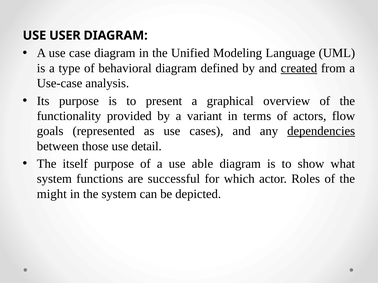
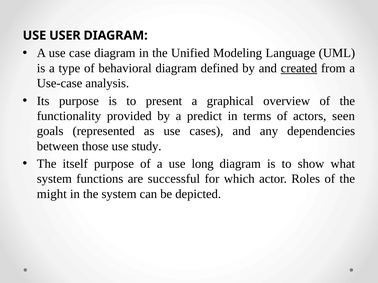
variant: variant -> predict (204, 116)
flow: flow -> seen (344, 116)
dependencies underline: present -> none (321, 131)
detail: detail -> study (147, 146)
able: able -> long (203, 164)
